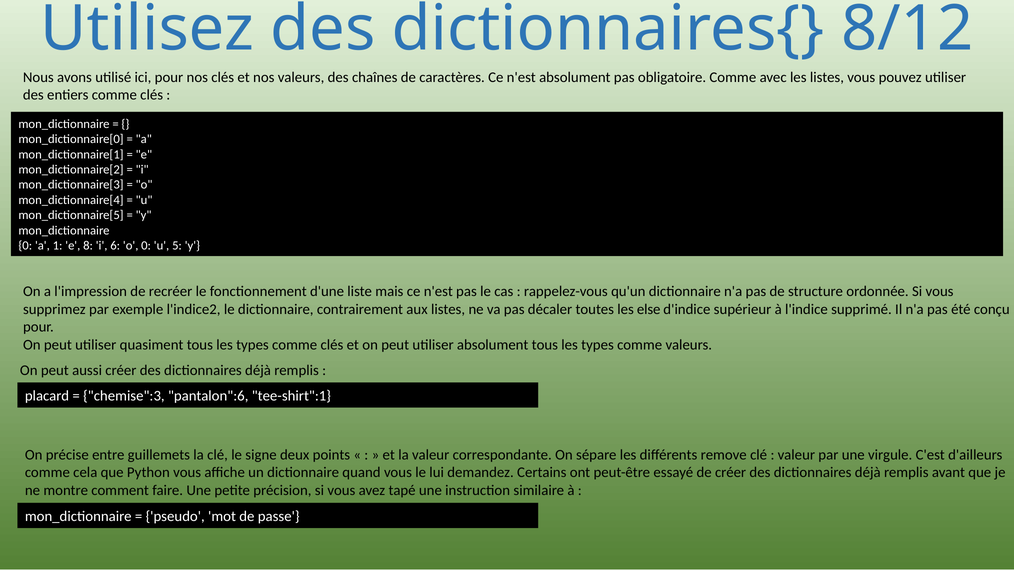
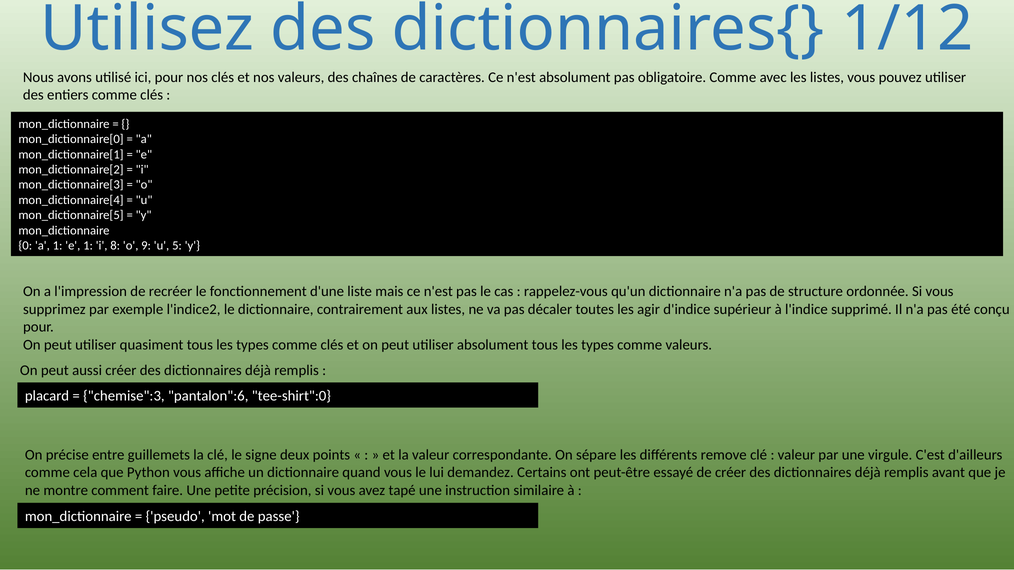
8/12: 8/12 -> 1/12 (907, 29)
e 8: 8 -> 1 (88, 246)
6: 6 -> 8 (115, 246)
o 0: 0 -> 9 (146, 246)
else: else -> agir (649, 309)
tee-shirt":1: tee-shirt":1 -> tee-shirt":0 (291, 396)
